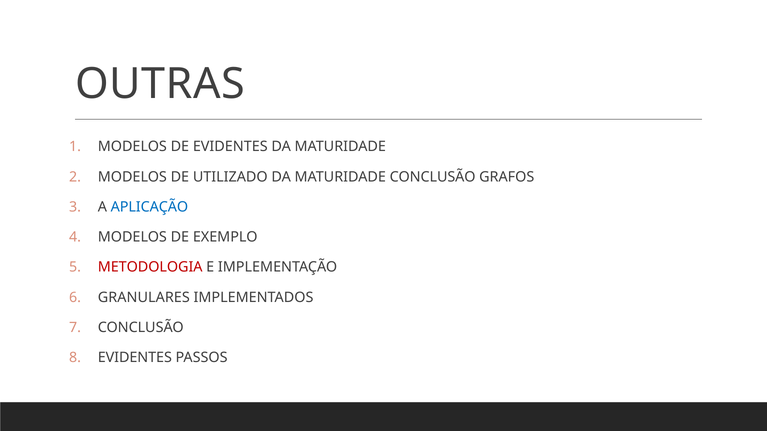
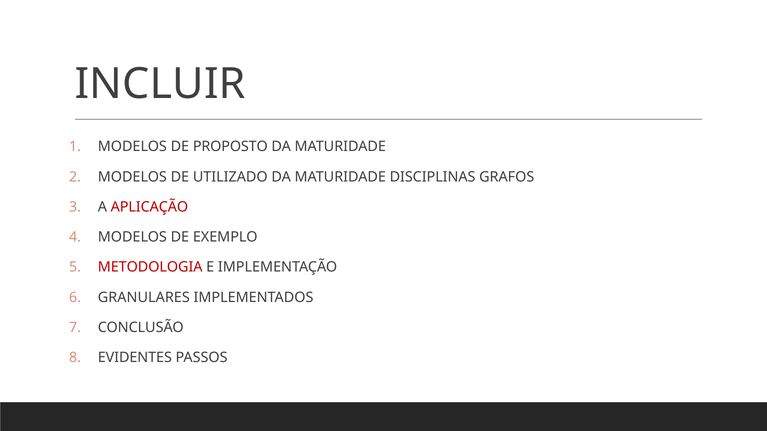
OUTRAS: OUTRAS -> INCLUIR (160, 84)
DE EVIDENTES: EVIDENTES -> PROPOSTO (230, 147)
MATURIDADE CONCLUSÃO: CONCLUSÃO -> DISCIPLINAS (433, 177)
APLICAÇÃO colour: blue -> red (149, 207)
